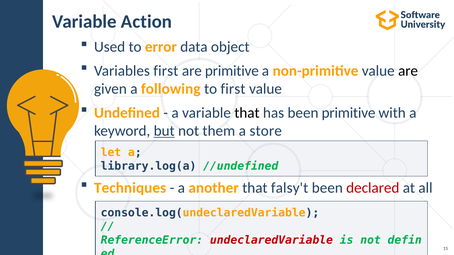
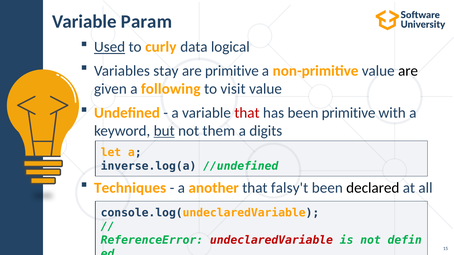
Action: Action -> Param (146, 22)
Used underline: none -> present (110, 47)
error: error -> curly (161, 47)
object: object -> logical (230, 47)
Variables first: first -> stay (166, 71)
to first: first -> visit (233, 89)
that colour: black -> red (247, 113)
store: store -> digits (266, 131)
library.log(a: library.log(a -> inverse.log(a (149, 166)
declared colour: red -> black (373, 188)
